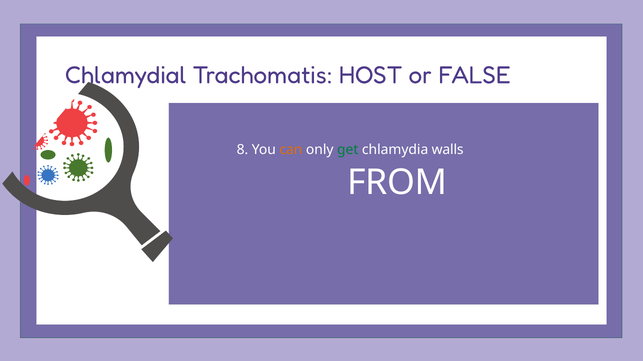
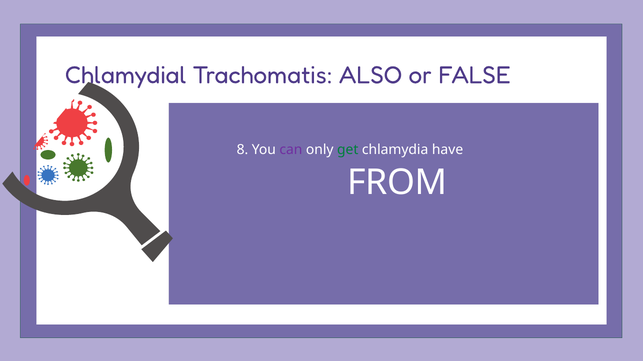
HOST: HOST -> ALSO (370, 75)
can colour: orange -> purple (291, 150)
walls: walls -> have (448, 150)
